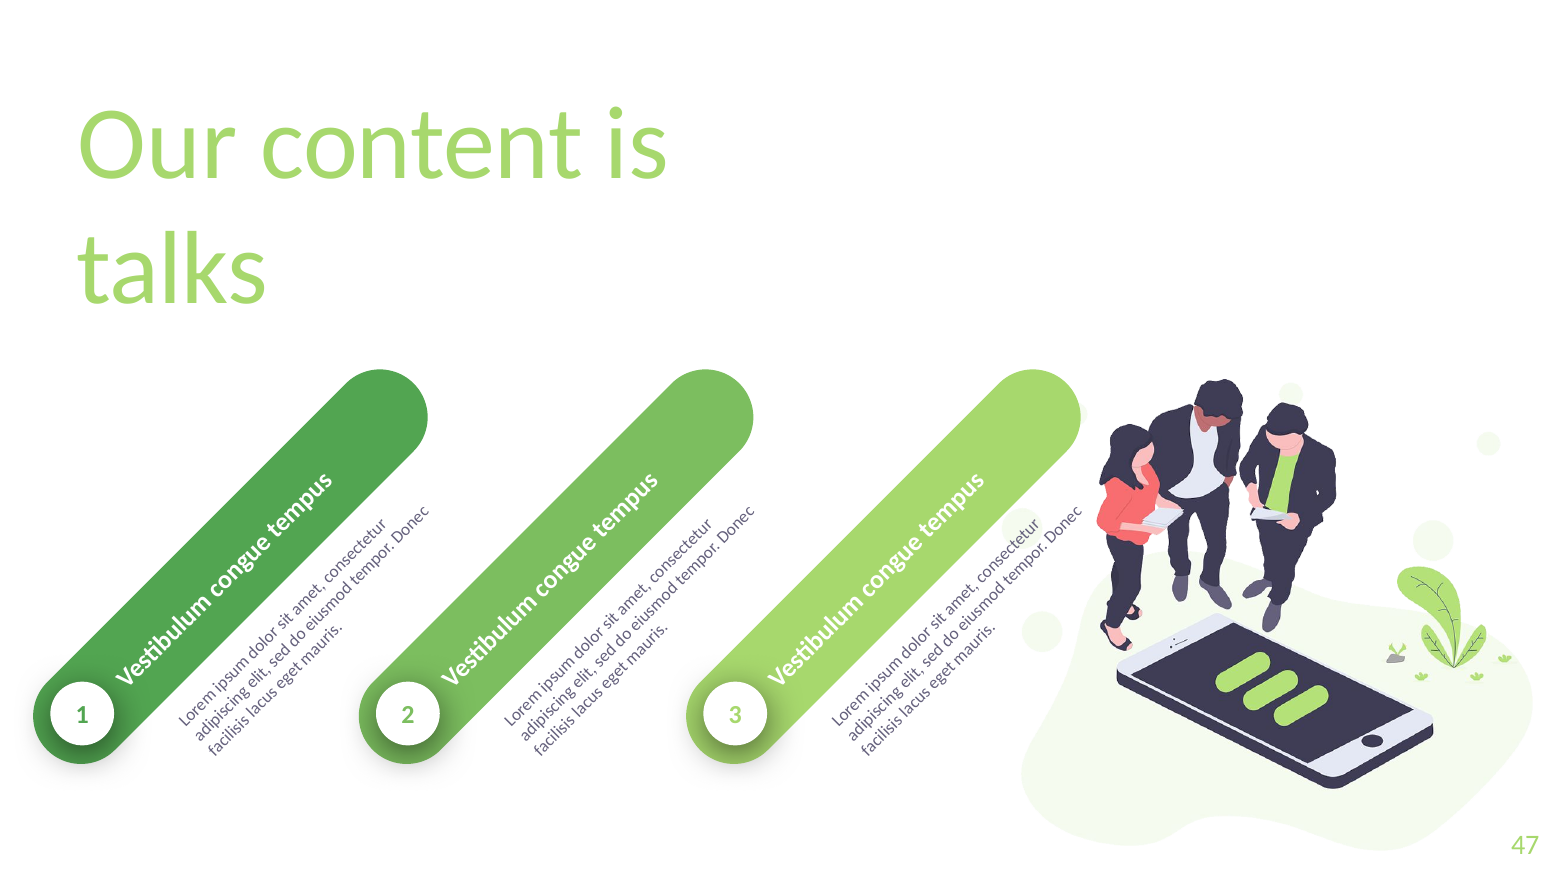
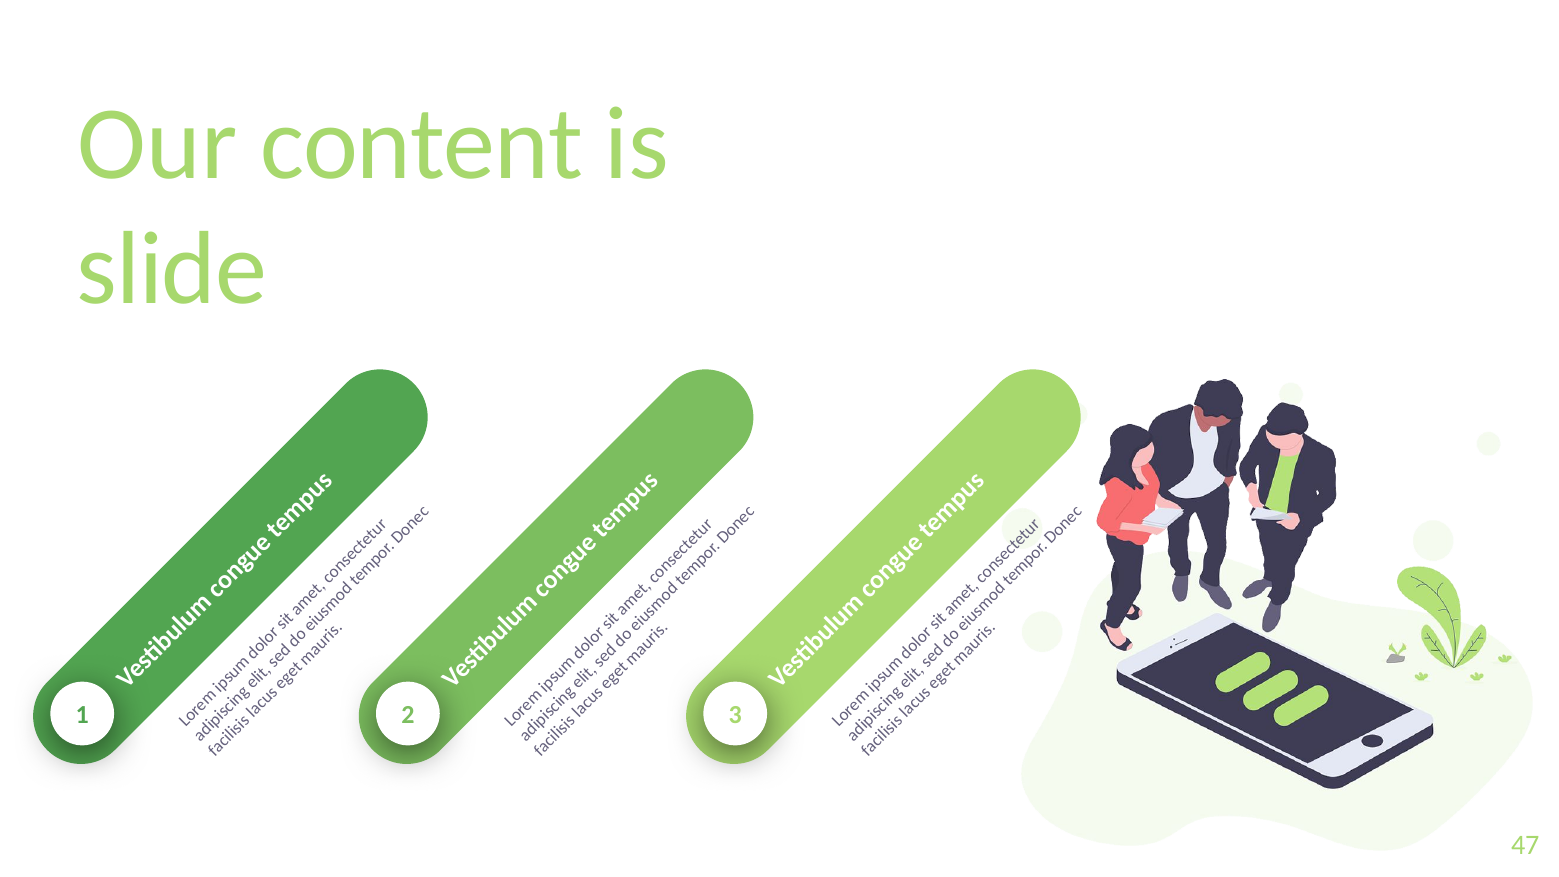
talks: talks -> slide (172, 269)
